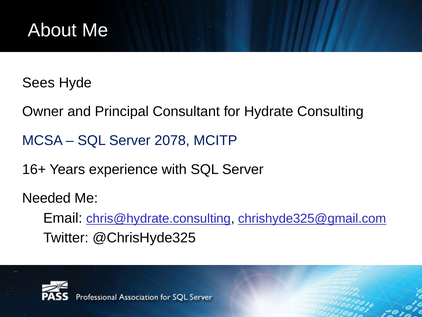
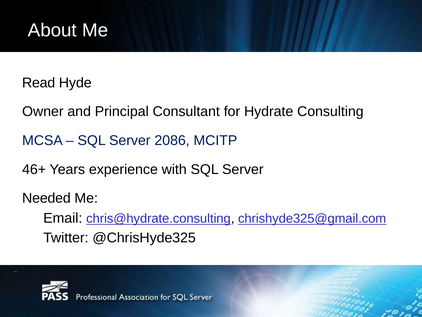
Sees: Sees -> Read (39, 83)
2078: 2078 -> 2086 (172, 140)
16+: 16+ -> 46+ (34, 169)
